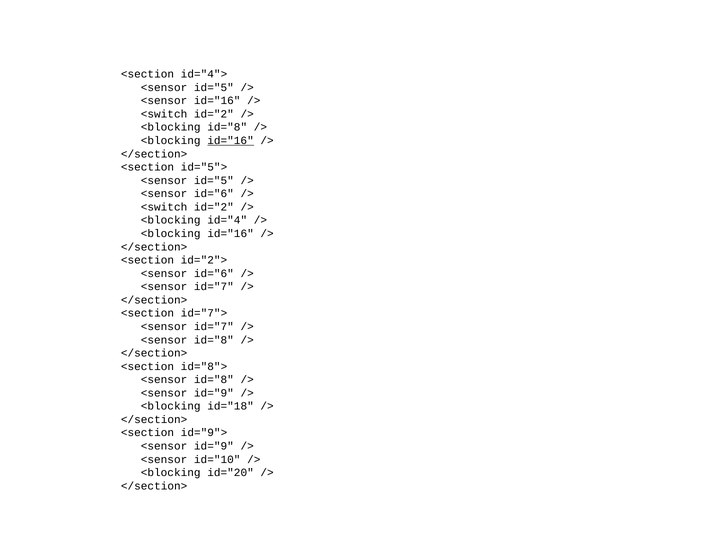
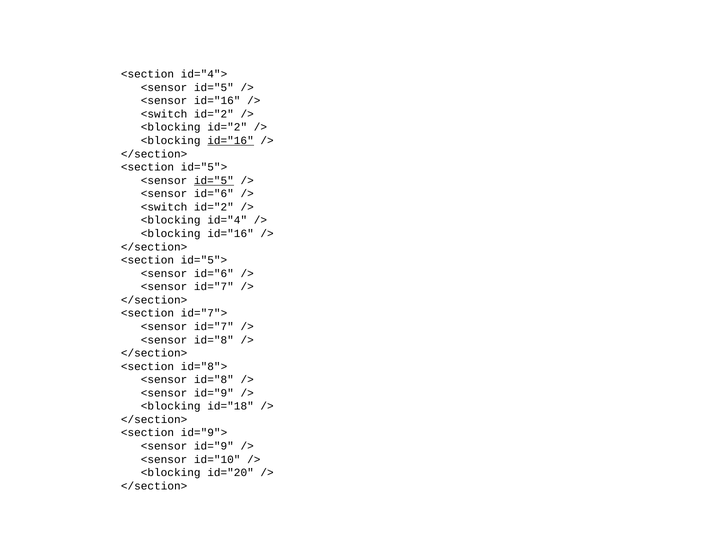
<blocking id="8: id="8 -> id="2 (227, 127)
id="5 underline: none -> present (214, 180)
id="2">: id="2"> -> id="5"> (204, 260)
